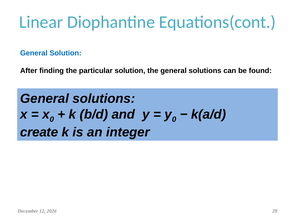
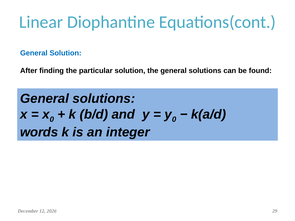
create: create -> words (39, 132)
